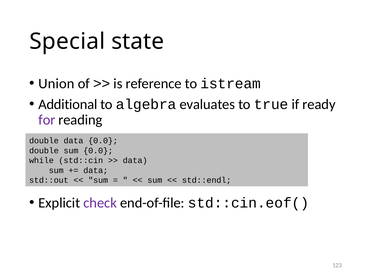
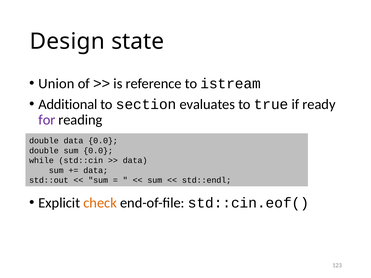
Special: Special -> Design (67, 42)
algebra: algebra -> section (146, 104)
check colour: purple -> orange (100, 203)
